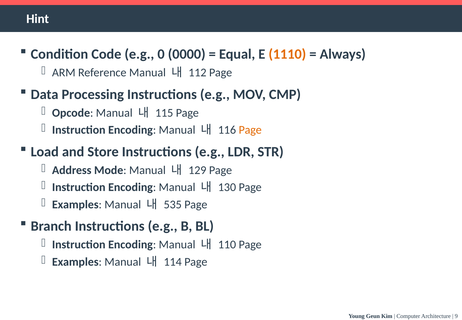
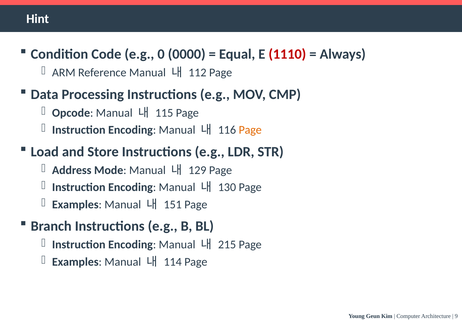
1110 colour: orange -> red (287, 54)
535: 535 -> 151 (173, 204)
110: 110 -> 215 (227, 245)
